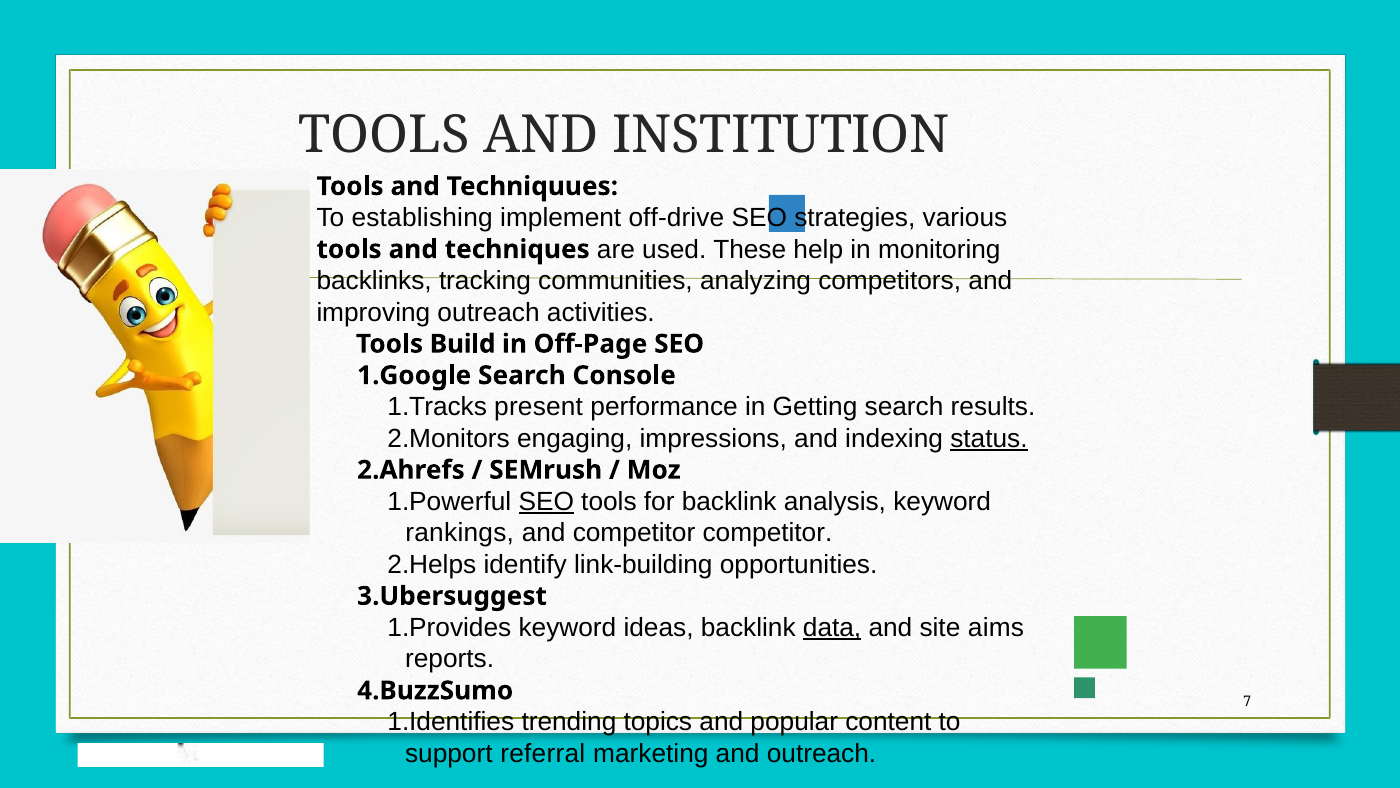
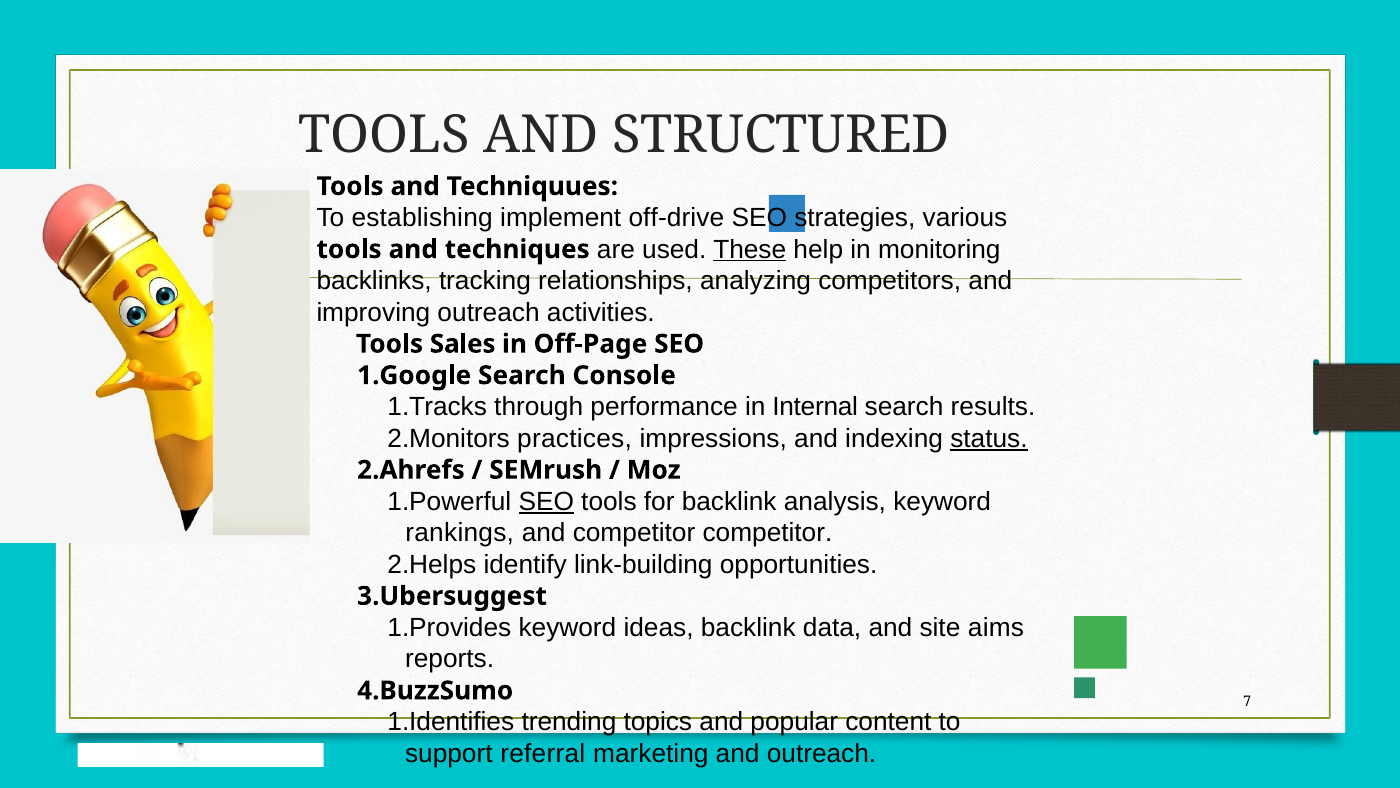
INSTITUTION: INSTITUTION -> STRUCTURED (781, 135)
These underline: none -> present (750, 249)
communities: communities -> relationships (615, 281)
Build: Build -> Sales (463, 344)
present: present -> through (539, 407)
Getting: Getting -> Internal (815, 407)
engaging: engaging -> practices (575, 438)
data underline: present -> none (832, 627)
